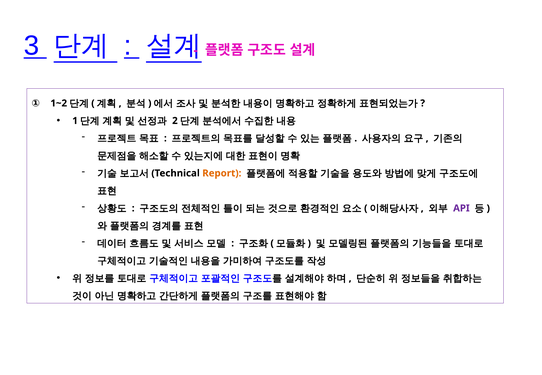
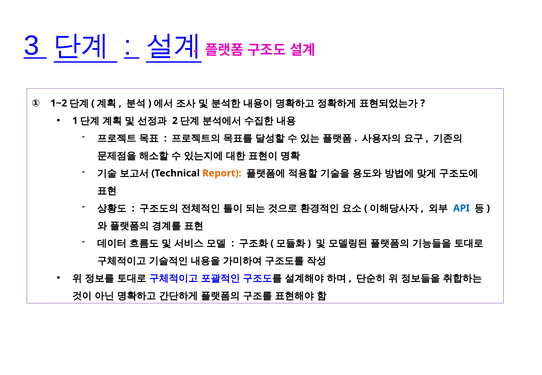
API colour: purple -> blue (461, 208)
